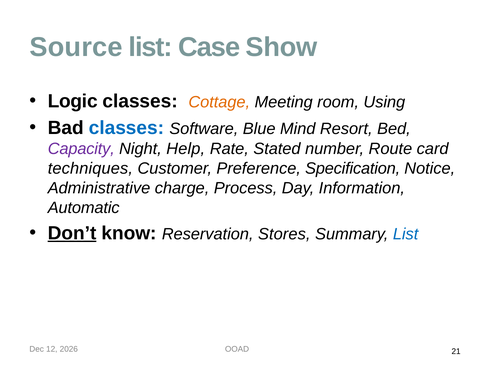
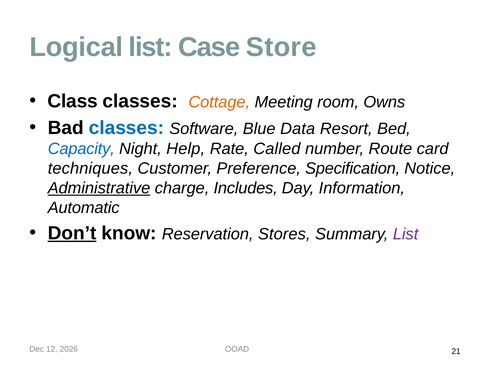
Source: Source -> Logical (76, 47)
Show: Show -> Store (281, 47)
Logic: Logic -> Class (73, 101)
Using: Using -> Owns (384, 102)
Mind: Mind -> Data (298, 129)
Capacity colour: purple -> blue (81, 149)
Stated: Stated -> Called (277, 149)
Administrative underline: none -> present (99, 188)
Process: Process -> Includes (246, 188)
List colour: blue -> purple (406, 234)
